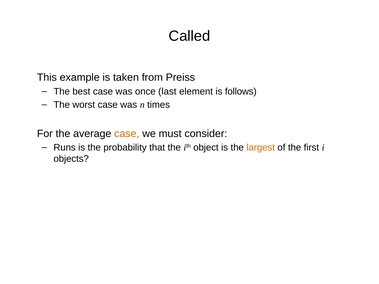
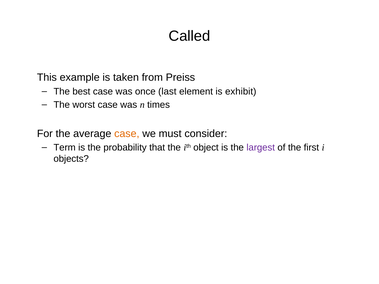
follows: follows -> exhibit (241, 92)
Runs: Runs -> Term (65, 148)
largest colour: orange -> purple (261, 148)
